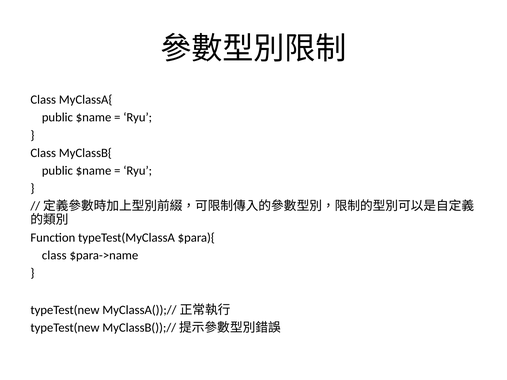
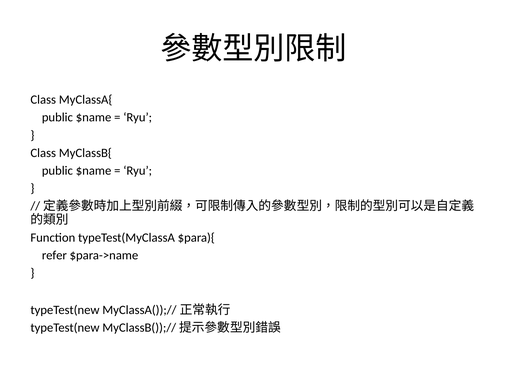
class: class -> refer (54, 255)
